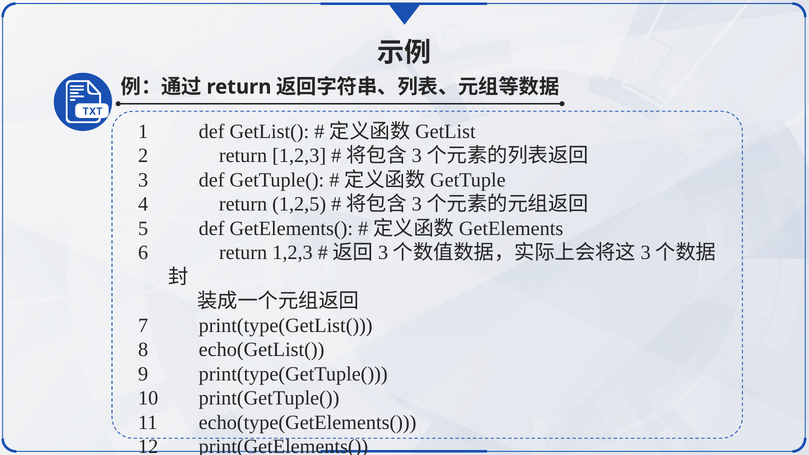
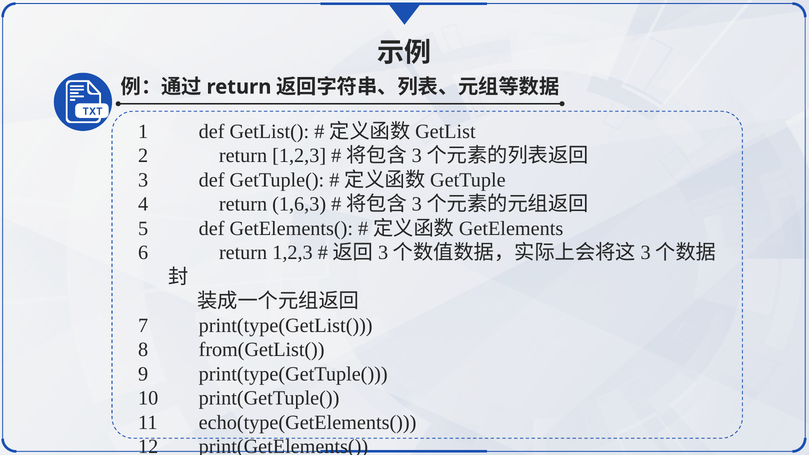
1,2,5: 1,2,5 -> 1,6,3 (299, 204)
echo(GetList(: echo(GetList( -> from(GetList( (262, 350)
